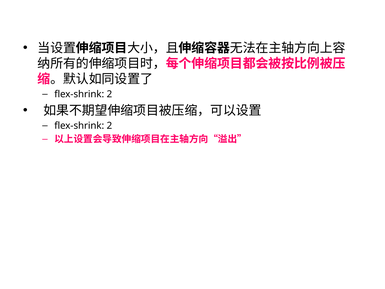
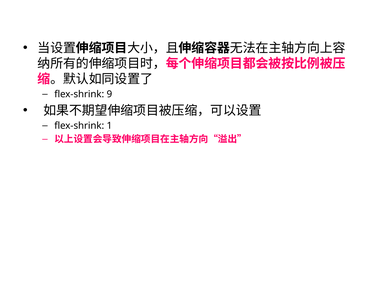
2: 2 -> 9 (109, 94)
2: 2 -> 1 (109, 126)
